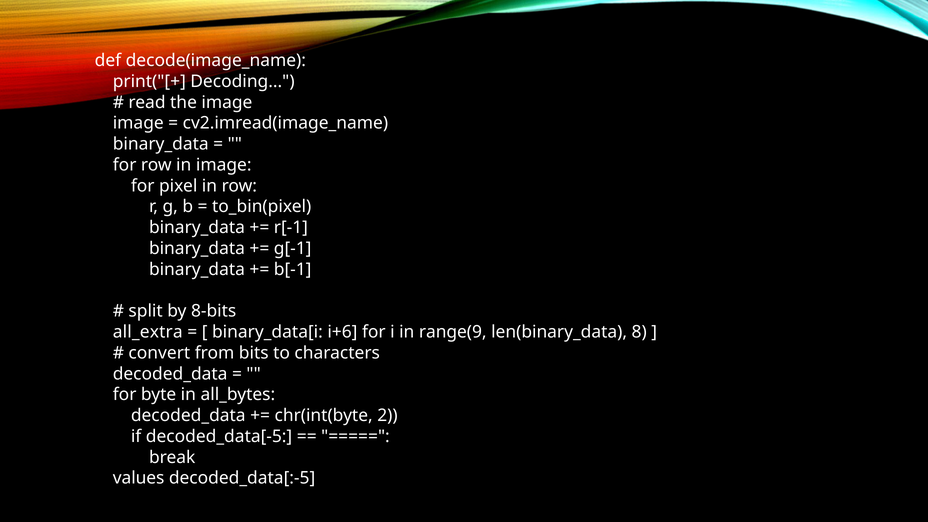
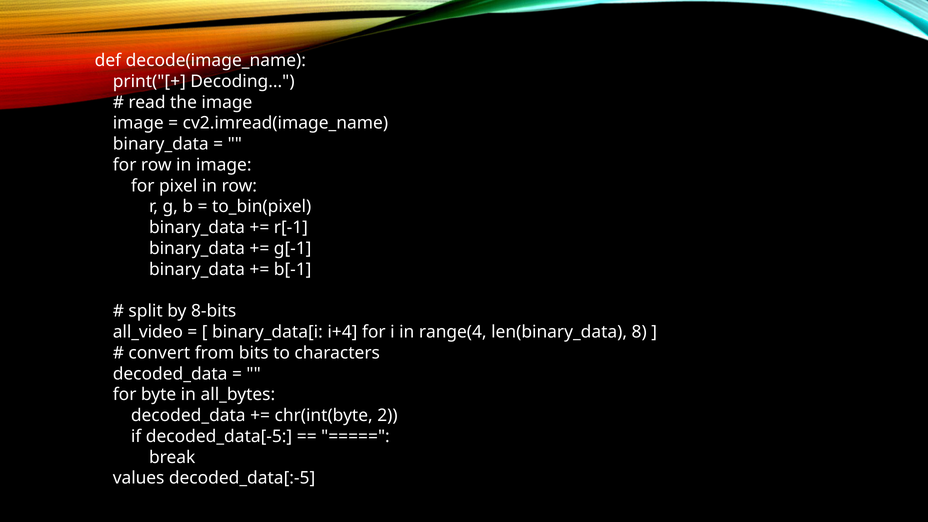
all_extra: all_extra -> all_video (148, 332)
i+6: i+6 -> i+4 (342, 332)
range(9: range(9 -> range(4 (453, 332)
